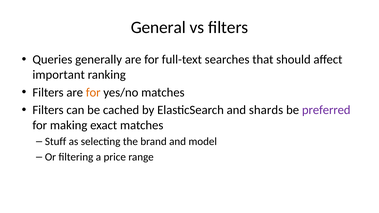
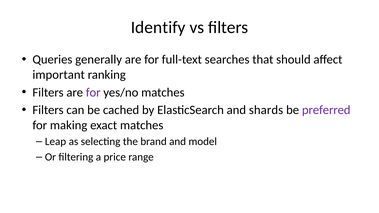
General: General -> Identify (158, 28)
for colour: orange -> purple (93, 92)
Stuff: Stuff -> Leap (56, 142)
